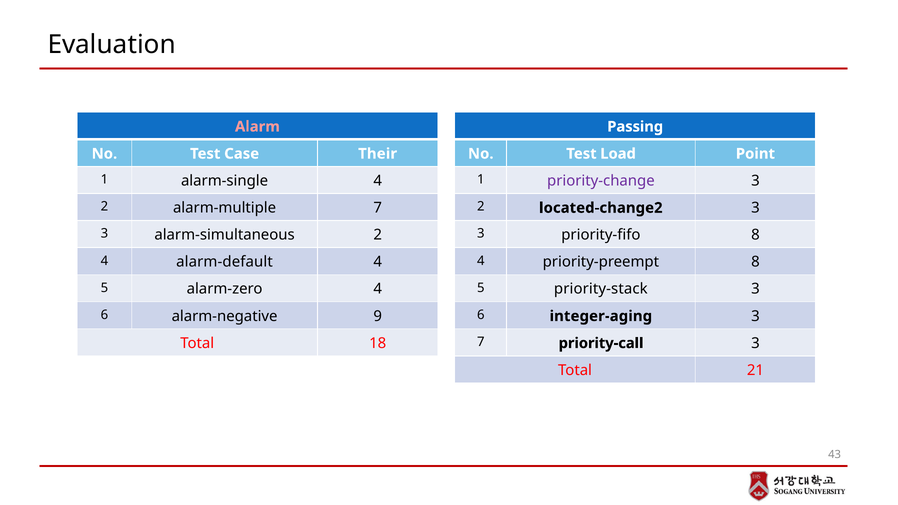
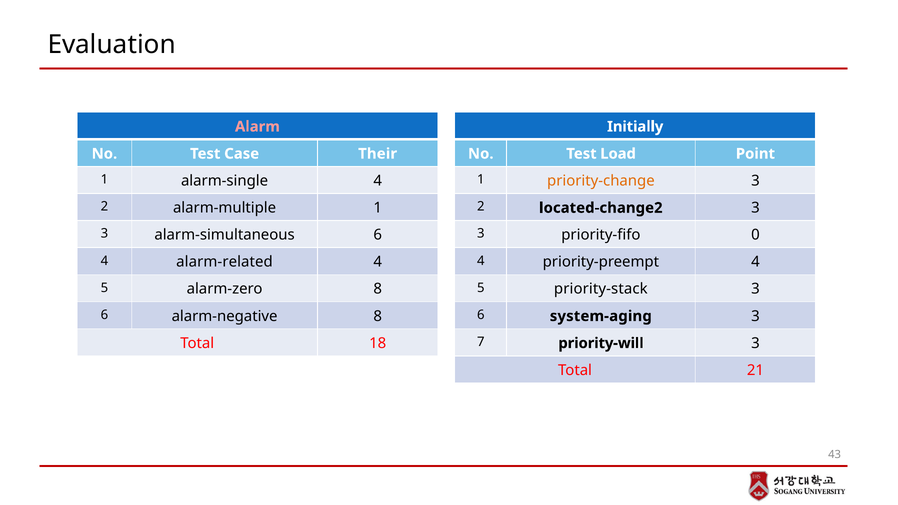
Passing: Passing -> Initially (635, 127)
priority-change colour: purple -> orange (601, 181)
alarm-multiple 7: 7 -> 1 (378, 208)
alarm-simultaneous 2: 2 -> 6 (378, 235)
priority-fifo 8: 8 -> 0 (755, 235)
alarm-default: alarm-default -> alarm-related (225, 262)
priority-preempt 8: 8 -> 4 (755, 262)
alarm-zero 4: 4 -> 8 (378, 289)
alarm-negative 9: 9 -> 8 (378, 316)
integer-aging: integer-aging -> system-aging (601, 316)
priority-call: priority-call -> priority-will (601, 343)
